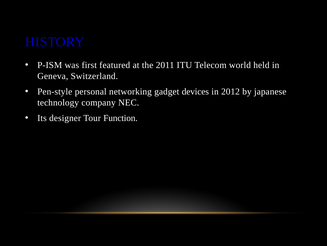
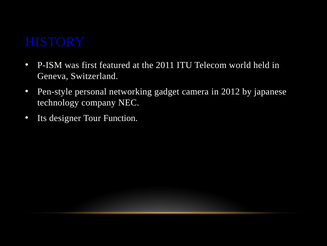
devices: devices -> camera (195, 91)
